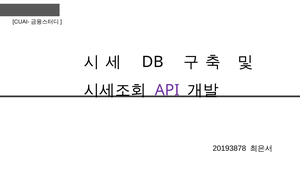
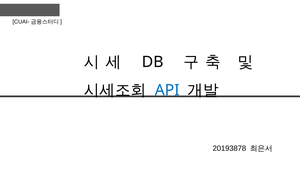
API colour: purple -> blue (167, 90)
